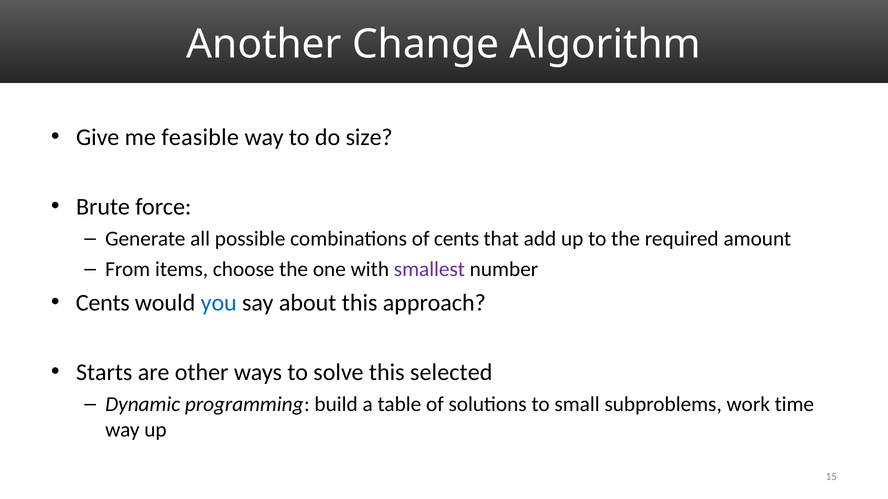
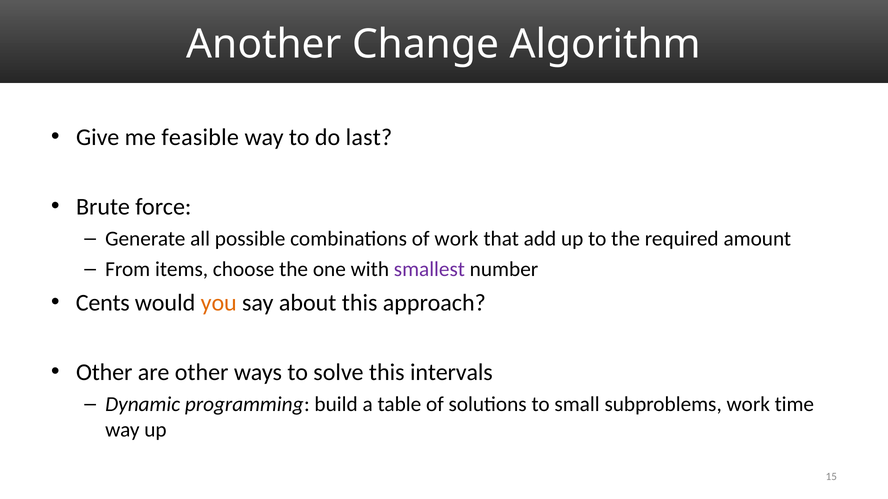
size: size -> last (369, 137)
of cents: cents -> work (456, 239)
you colour: blue -> orange (219, 303)
Starts: Starts -> Other (104, 373)
selected: selected -> intervals (451, 373)
